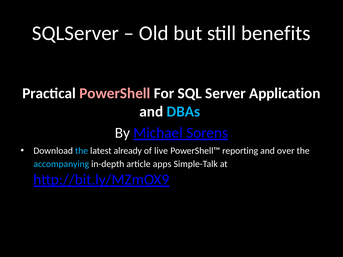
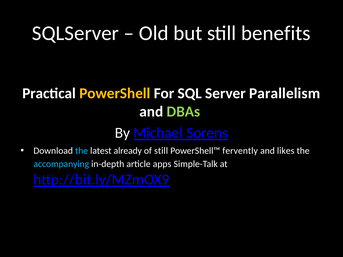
PowerShell colour: pink -> yellow (115, 93)
Application: Application -> Parallelism (285, 93)
DBAs colour: light blue -> light green (183, 112)
of live: live -> still (161, 151)
reporting: reporting -> fervently (240, 151)
over: over -> likes (286, 151)
